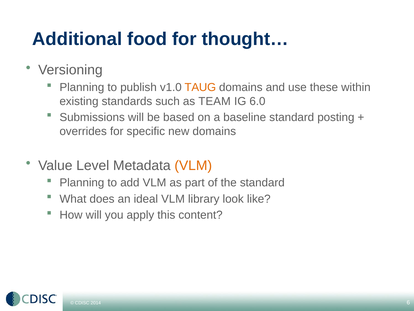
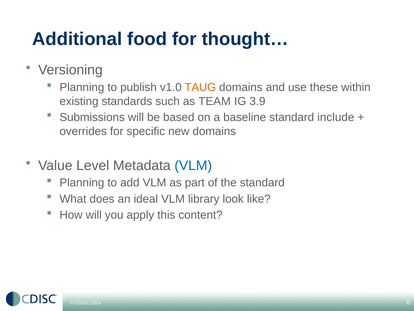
6.0: 6.0 -> 3.9 (257, 101)
posting: posting -> include (336, 117)
VLM colour: orange -> blue (193, 165)
